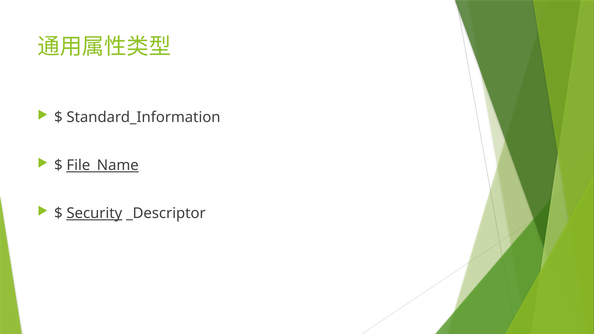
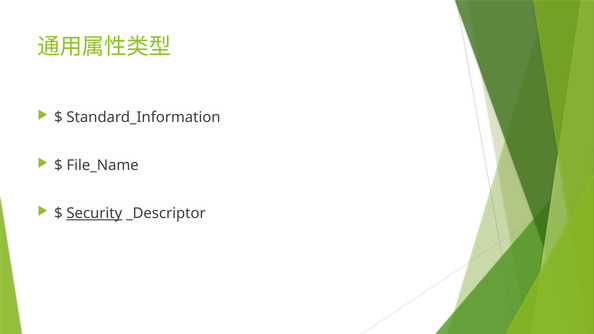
File_Name underline: present -> none (103, 165)
